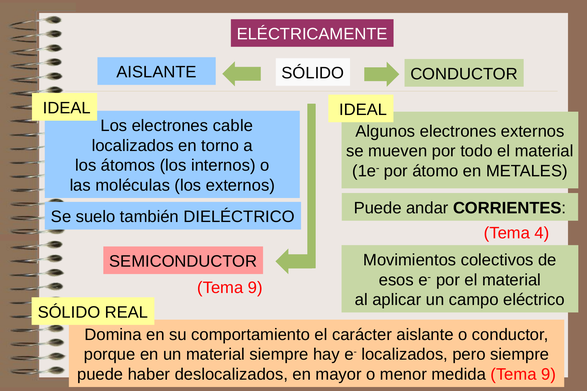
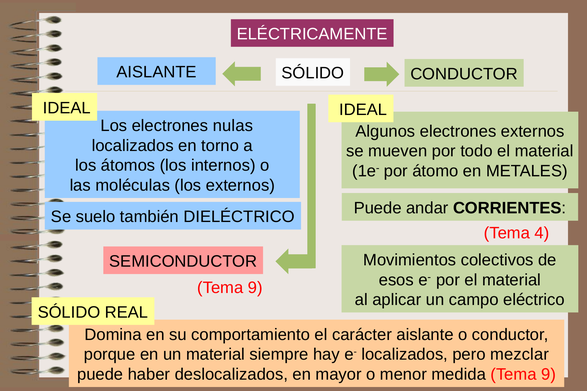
cable: cable -> nulas (233, 126)
pero siempre: siempre -> mezclar (520, 355)
